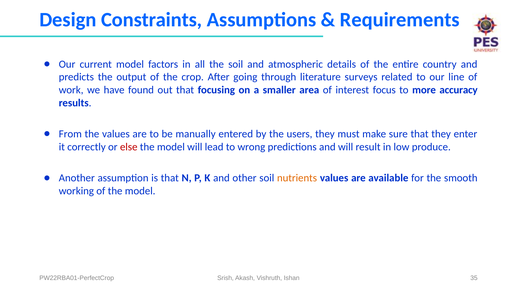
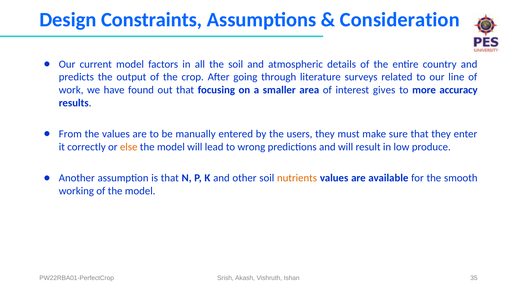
Requirements: Requirements -> Consideration (400, 20)
focus: focus -> gives (384, 90)
else colour: red -> orange (129, 147)
